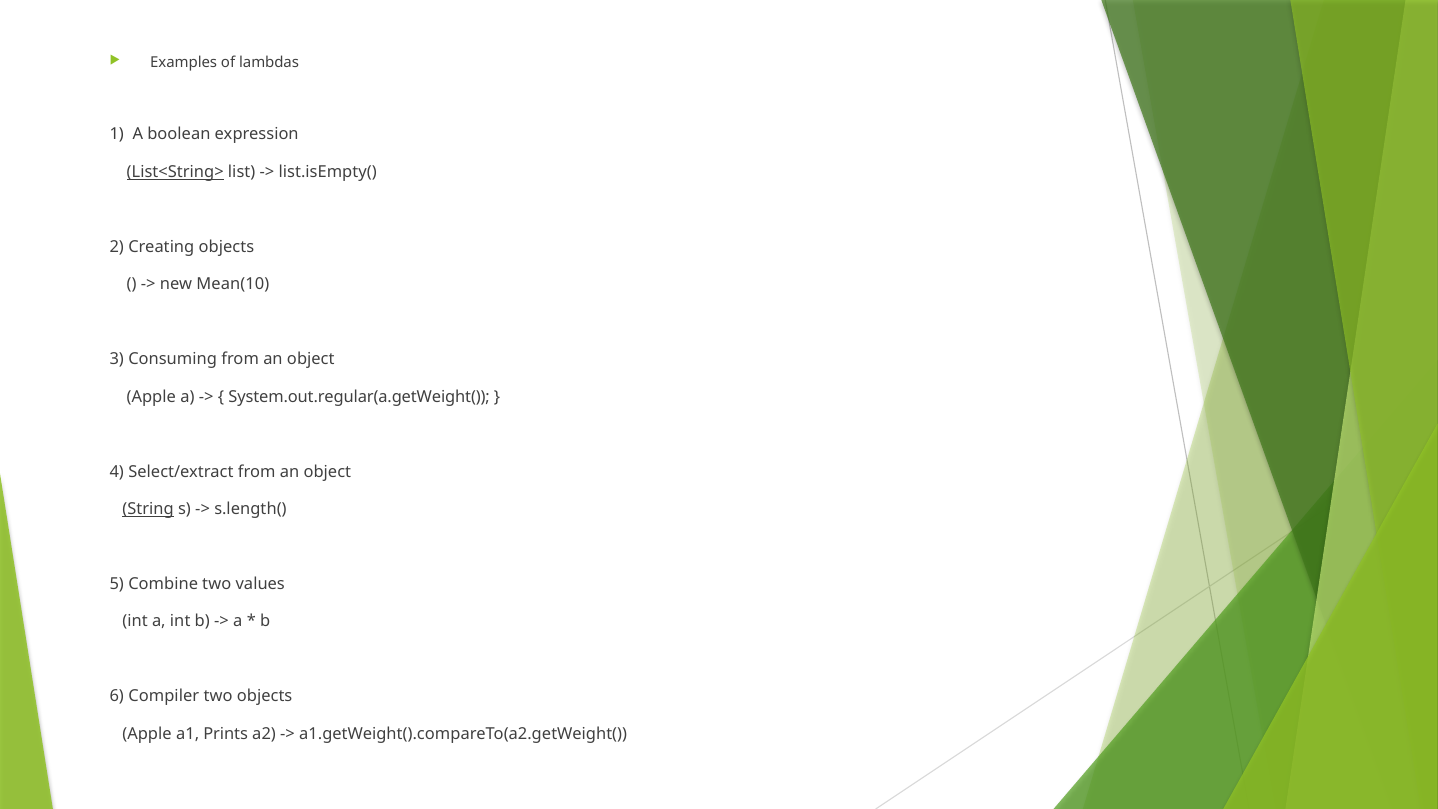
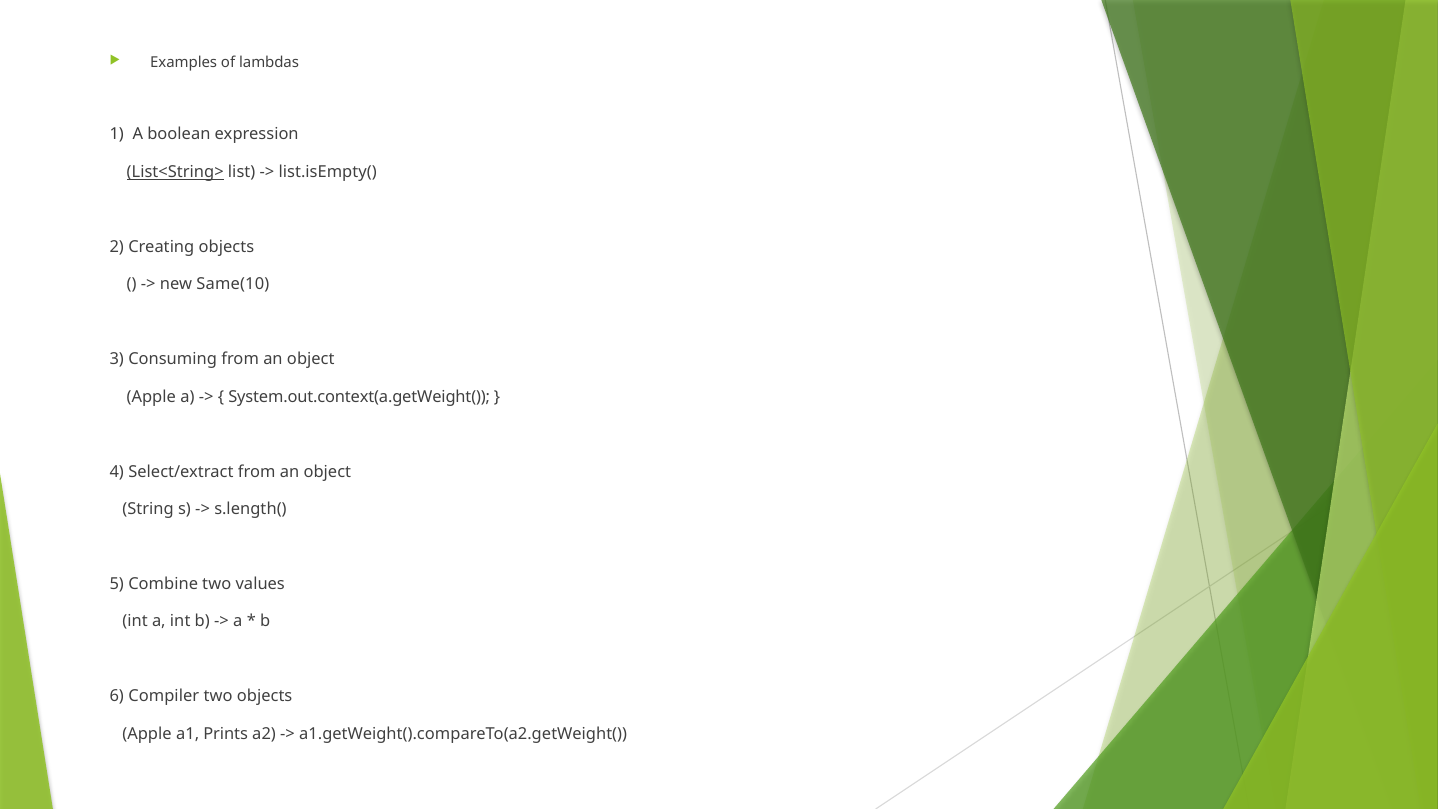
Mean(10: Mean(10 -> Same(10 (233, 284)
System.out.regular(a.getWeight(: System.out.regular(a.getWeight( -> System.out.context(a.getWeight( (359, 397)
String underline: present -> none (148, 509)
